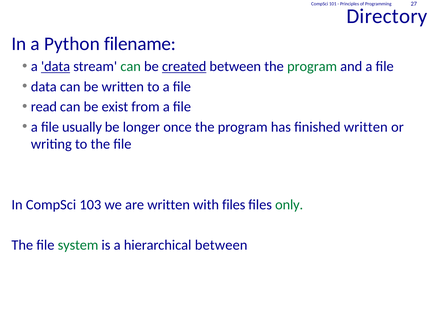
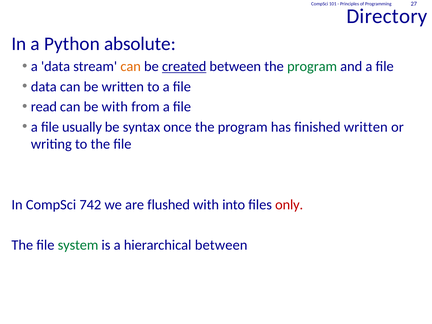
filename: filename -> absolute (140, 44)
data underline: present -> none (56, 66)
can colour: green -> orange (131, 66)
be exist: exist -> with (115, 107)
longer: longer -> syntax (141, 127)
103: 103 -> 742 (90, 205)
are written: written -> flushed (169, 205)
with files: files -> into (234, 205)
only colour: green -> red (289, 205)
